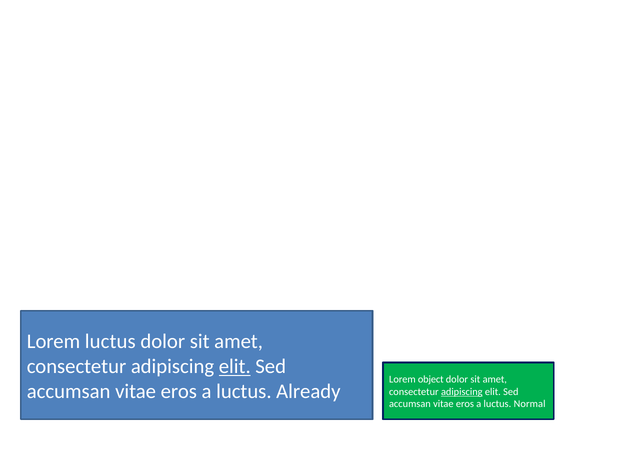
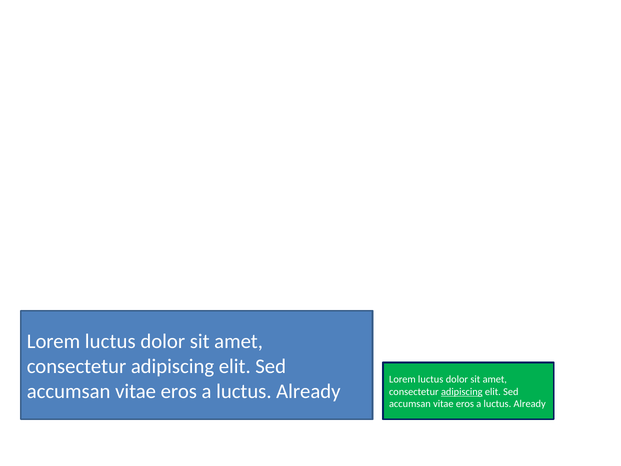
elit underline: present -> none (235, 366)
object: object -> luctus (431, 379)
Normal: Normal -> Already (530, 404)
